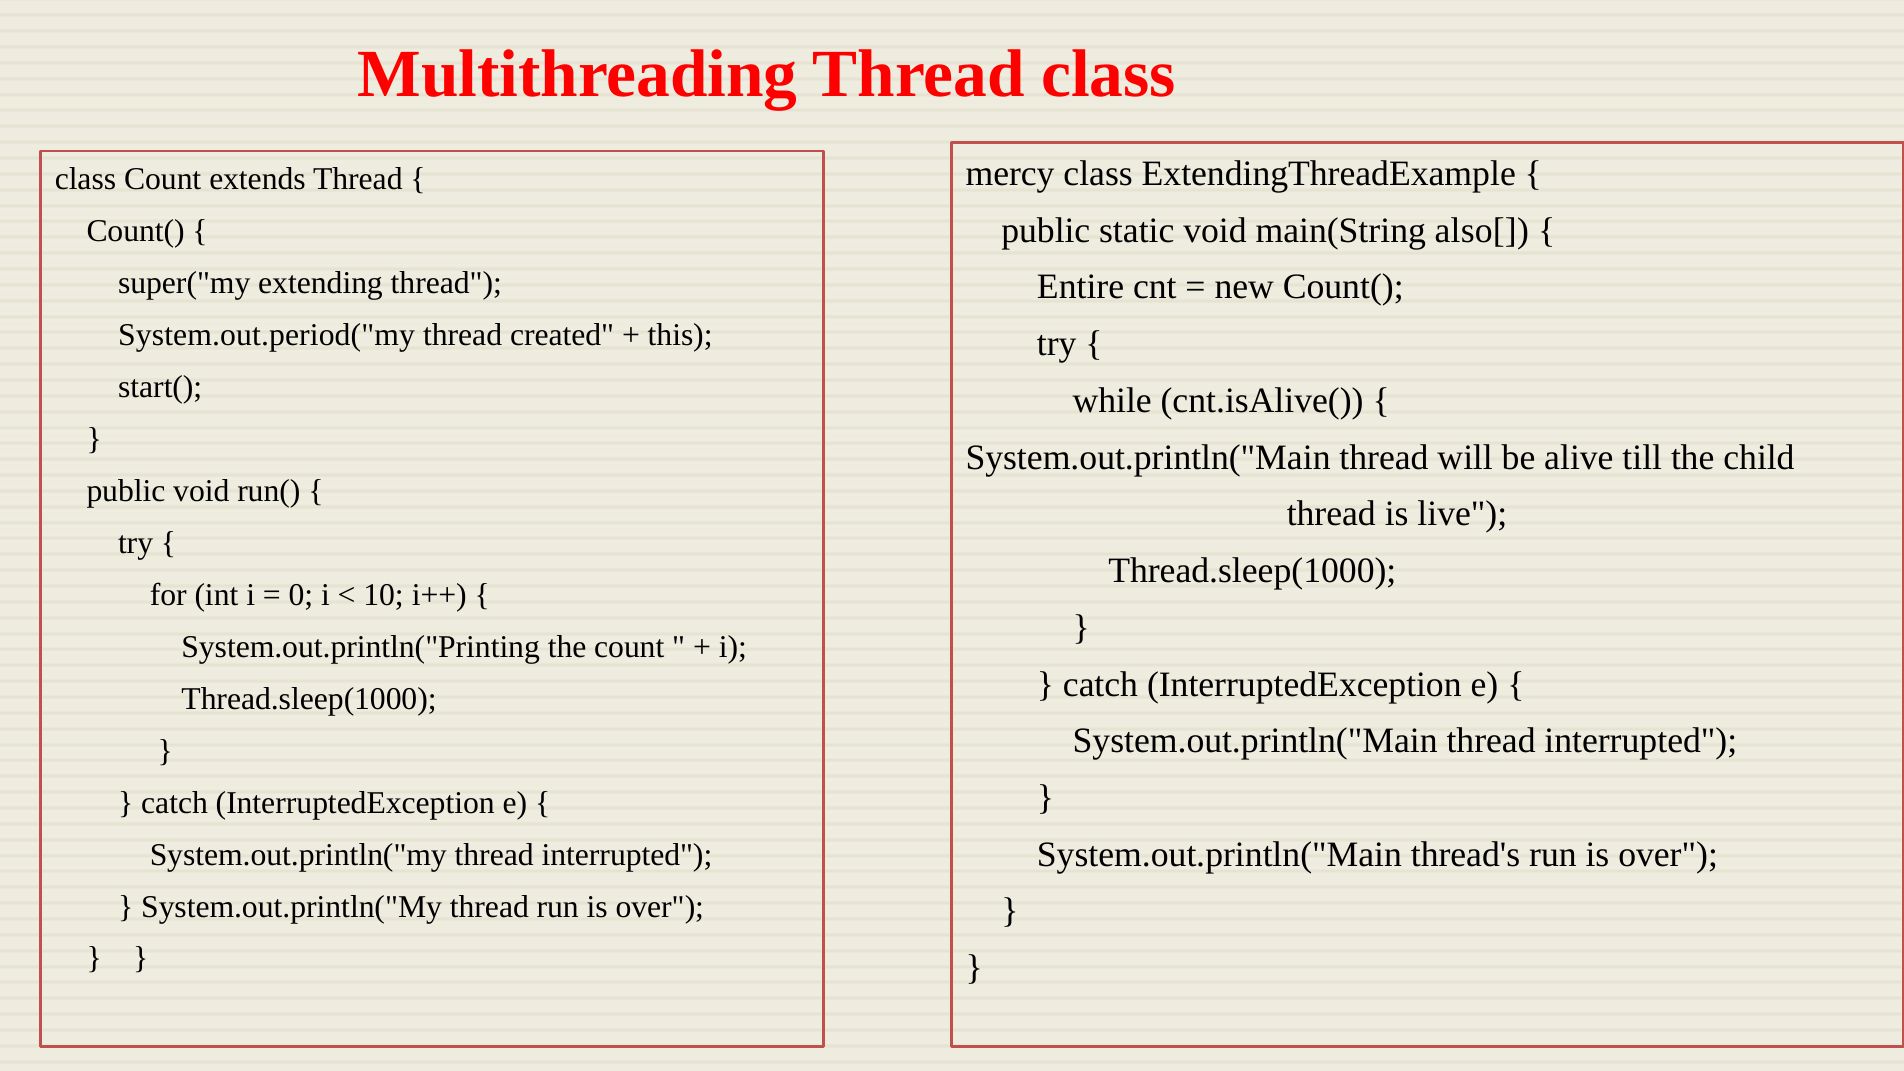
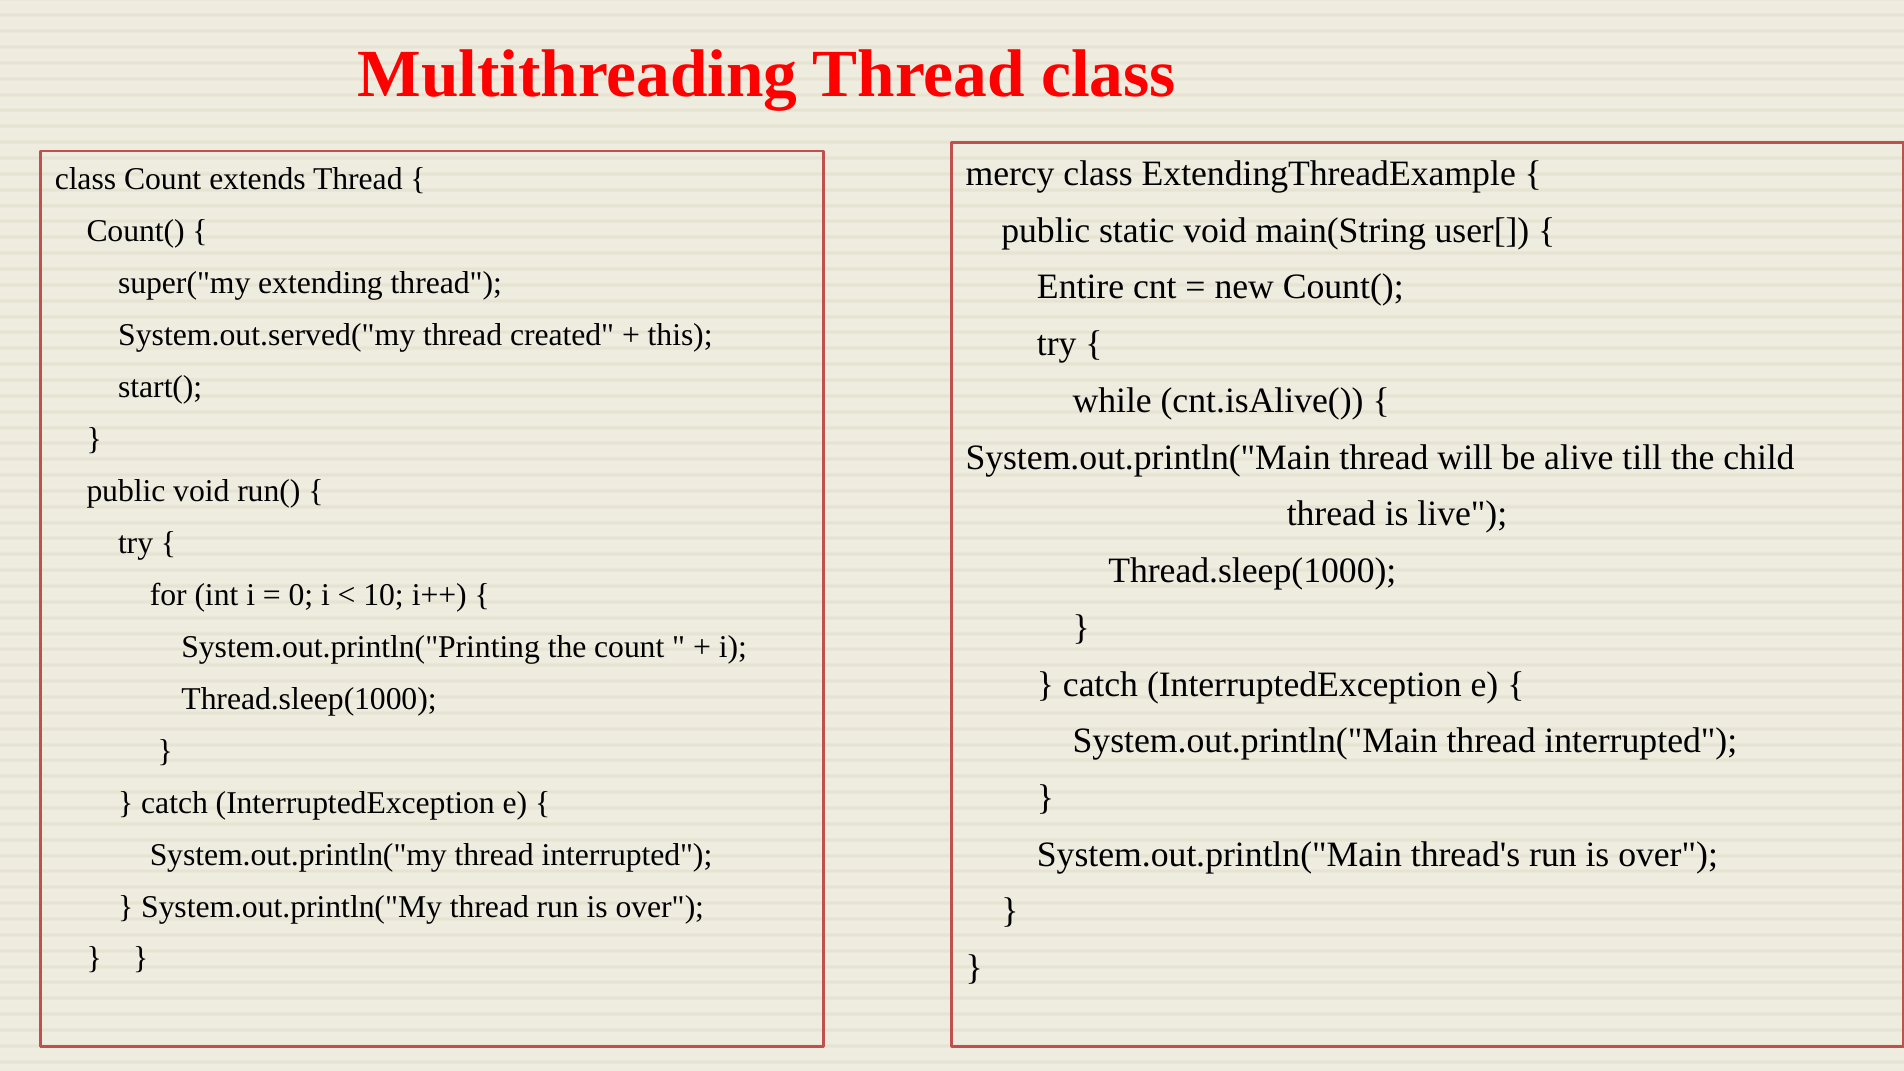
also[: also[ -> user[ (1482, 230)
System.out.period("my: System.out.period("my -> System.out.served("my (267, 335)
